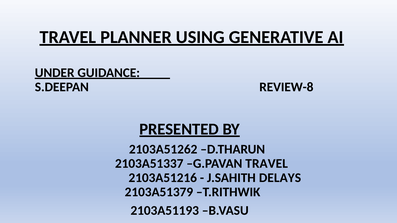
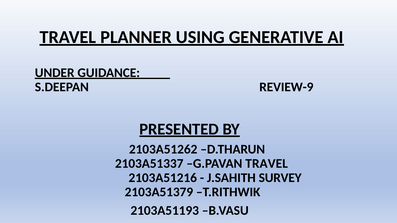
REVIEW-8: REVIEW-8 -> REVIEW-9 (286, 87)
DELAYS: DELAYS -> SURVEY (280, 178)
